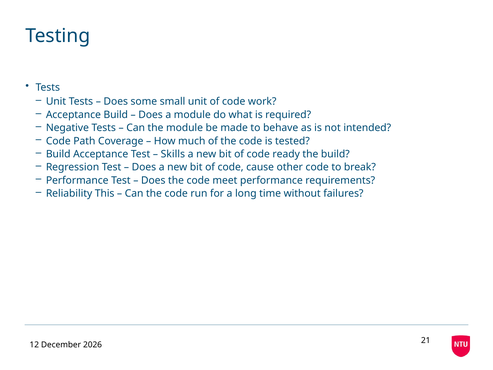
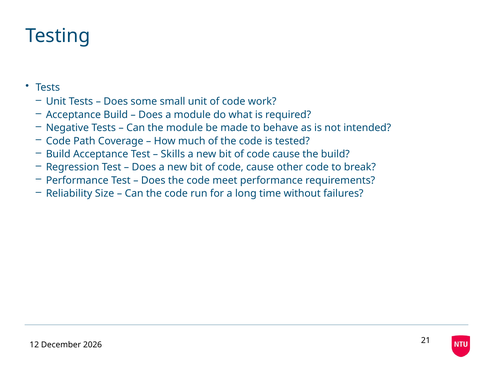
ready: ready -> cause (286, 154)
This: This -> Size (105, 193)
